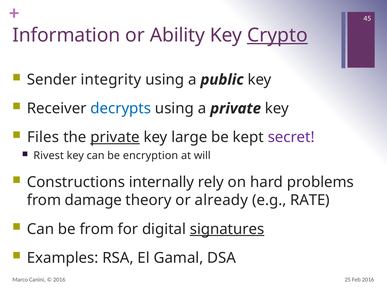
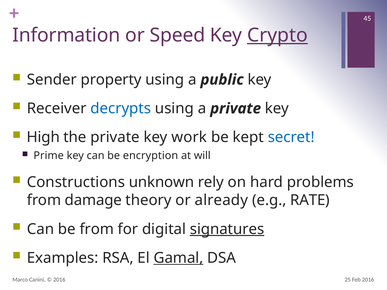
Ability: Ability -> Speed (177, 35)
integrity: integrity -> property (111, 80)
Files: Files -> High (43, 137)
private underline: present -> none (115, 137)
large: large -> work (189, 137)
secret colour: purple -> blue (291, 137)
Rivest: Rivest -> Prime (49, 156)
internally: internally -> unknown (162, 182)
Gamal underline: none -> present (178, 258)
